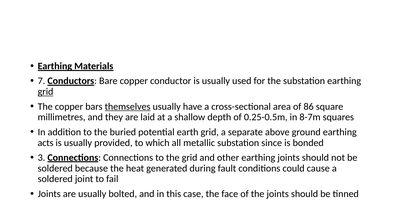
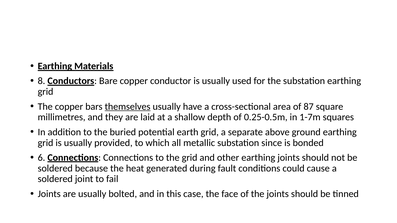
7: 7 -> 8 (41, 81)
grid underline: present -> none (46, 92)
86: 86 -> 87 (309, 107)
8-7m: 8-7m -> 1-7m (310, 117)
acts: acts -> grid (45, 143)
3: 3 -> 6 (41, 158)
